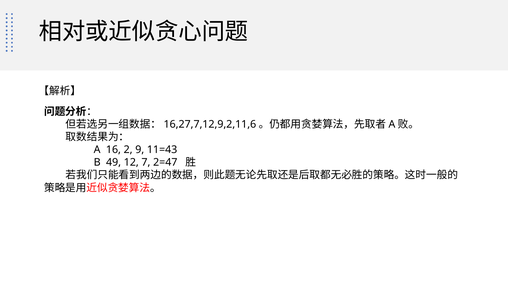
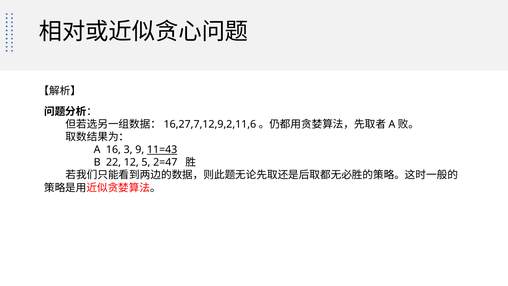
2: 2 -> 3 (128, 150)
11=43 underline: none -> present (162, 150)
49: 49 -> 22 (114, 162)
7: 7 -> 5 (146, 162)
